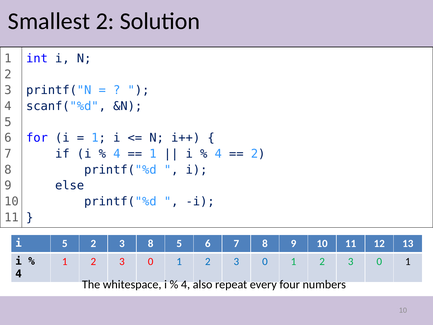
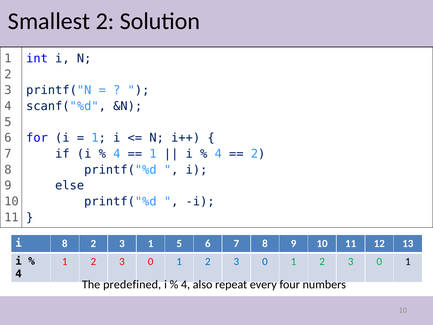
i 5: 5 -> 8 (65, 243)
3 8: 8 -> 1 (151, 243)
whitespace: whitespace -> predefined (132, 284)
